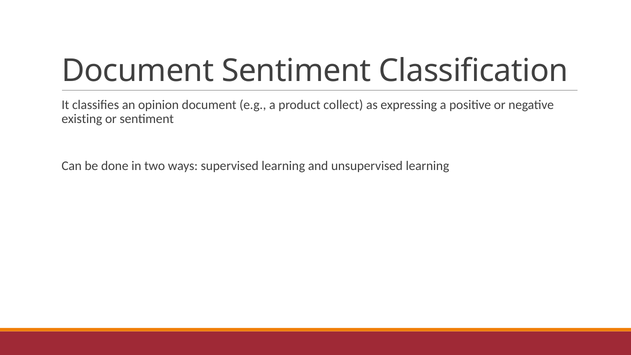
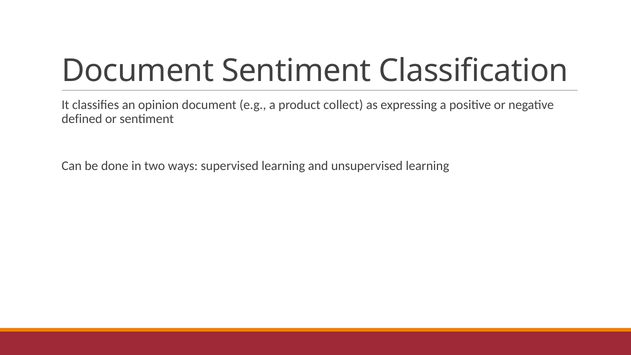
existing: existing -> defined (82, 119)
